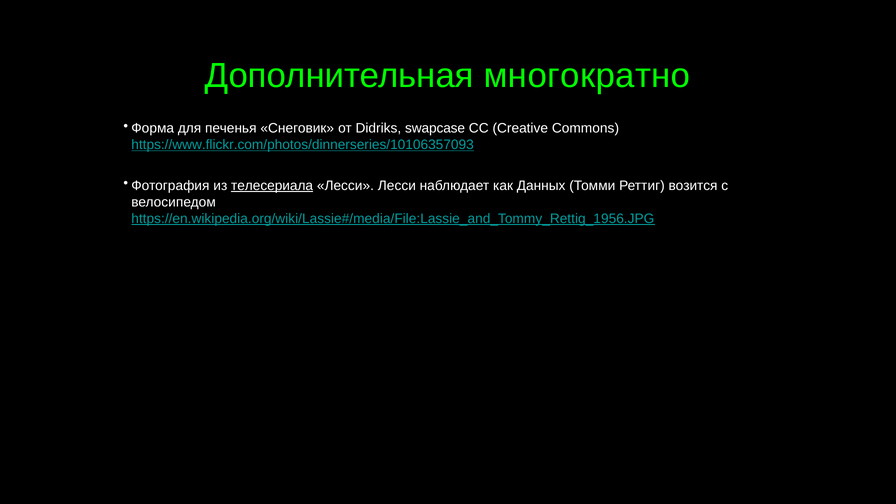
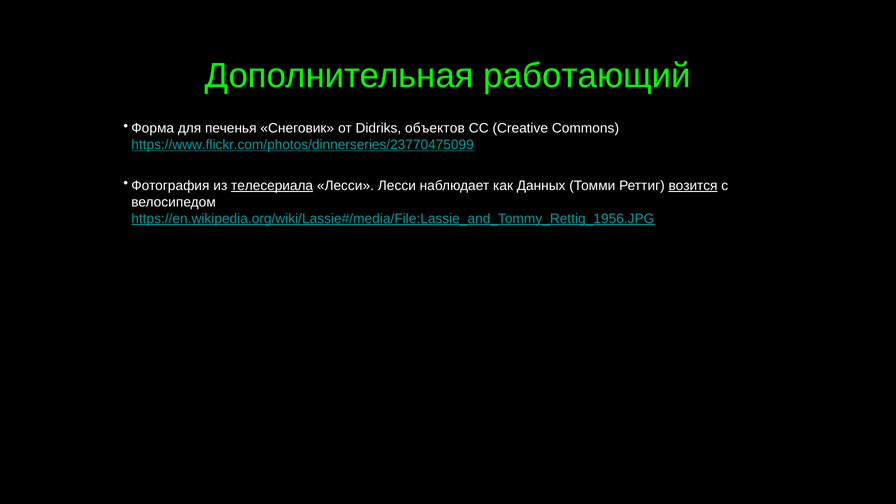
многократно: многократно -> работающий (587, 76)
swapcase: swapcase -> объектов (435, 128)
https://www.flickr.com/photos/dinnerseries/10106357093: https://www.flickr.com/photos/dinnerseries/10106357093 -> https://www.flickr.com/photos/dinnerseries/23770475099 (303, 145)
возится underline: none -> present (693, 186)
